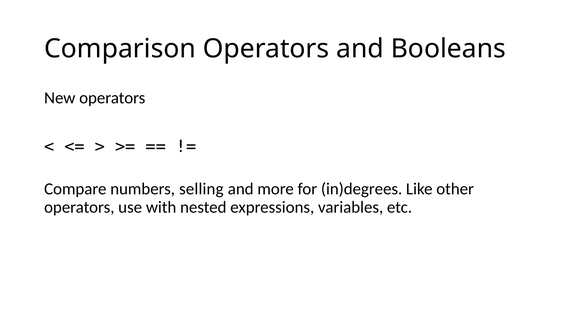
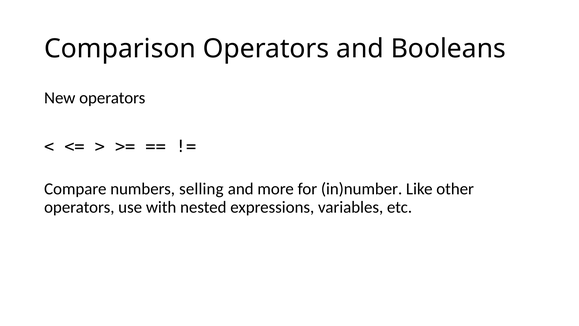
in)degrees: in)degrees -> in)number (362, 189)
